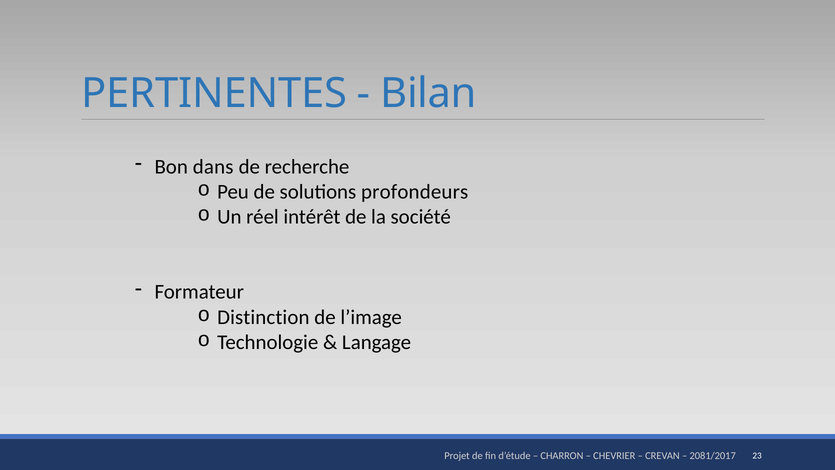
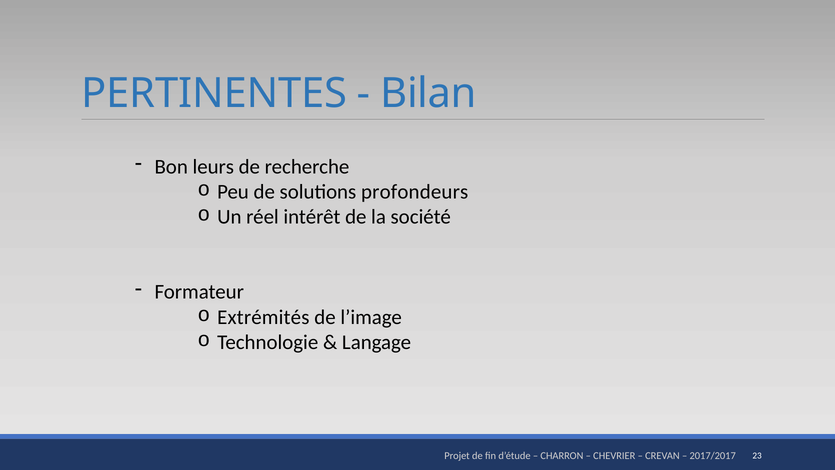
dans: dans -> leurs (213, 167)
Distinction: Distinction -> Extrémités (263, 317)
2081/2017: 2081/2017 -> 2017/2017 (713, 455)
